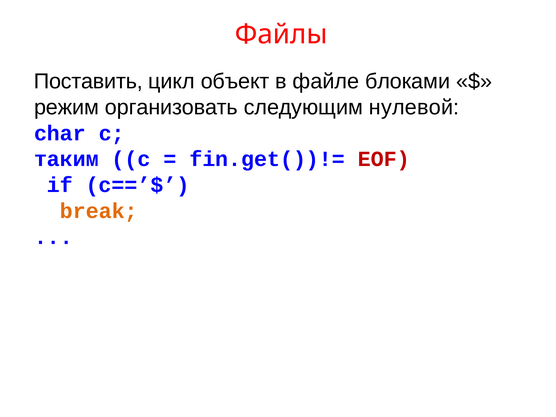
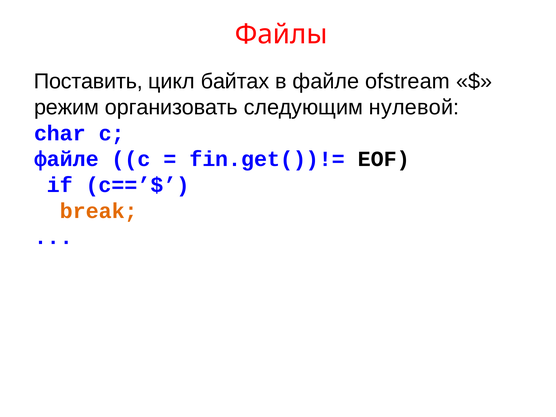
объект: объект -> байтах (235, 81)
блоками: блоками -> ofstream (407, 81)
таким: таким -> файле (66, 159)
EOF colour: red -> black (384, 159)
